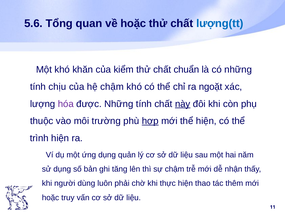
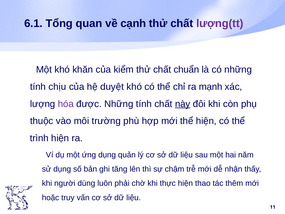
5.6: 5.6 -> 6.1 (33, 23)
về hoặc: hoặc -> cạnh (133, 23)
lượng(tt colour: blue -> purple (220, 23)
hệ chậm: chậm -> duyệt (112, 87)
ngoặt: ngoặt -> mạnh (211, 87)
hợp underline: present -> none (150, 121)
